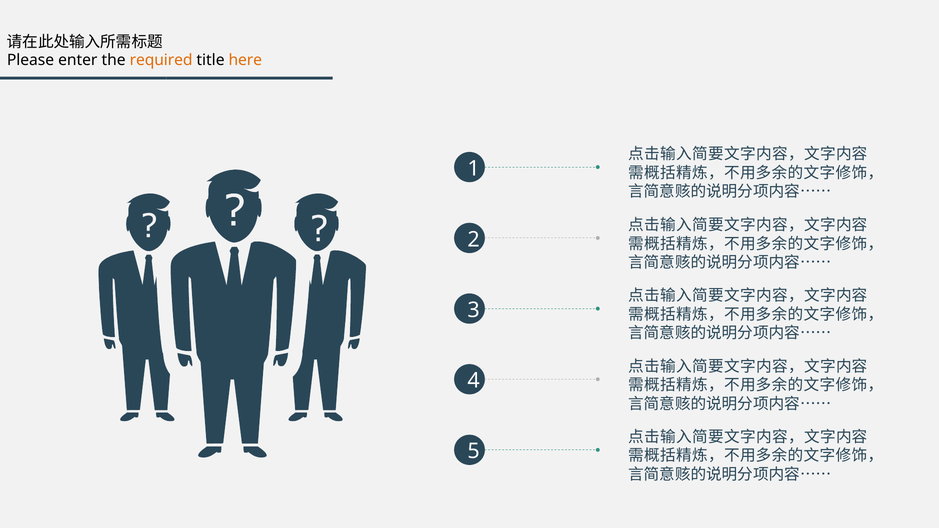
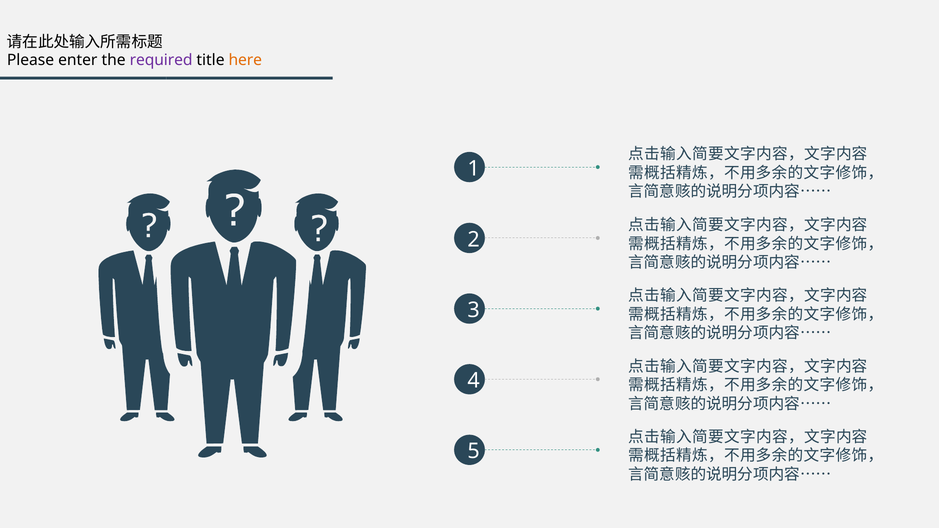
required colour: orange -> purple (161, 60)
